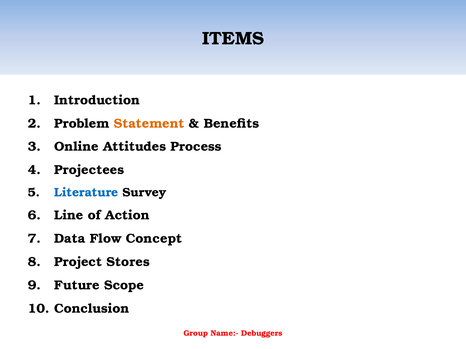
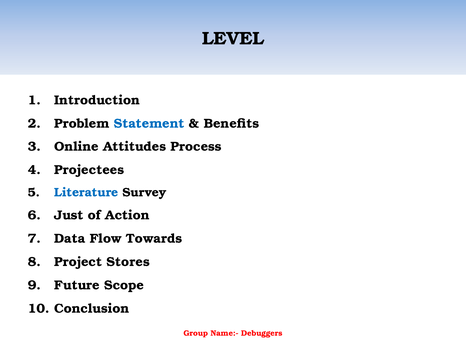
ITEMS: ITEMS -> LEVEL (233, 39)
Statement colour: orange -> blue (149, 124)
Line: Line -> Just (69, 216)
Concept: Concept -> Towards (154, 239)
